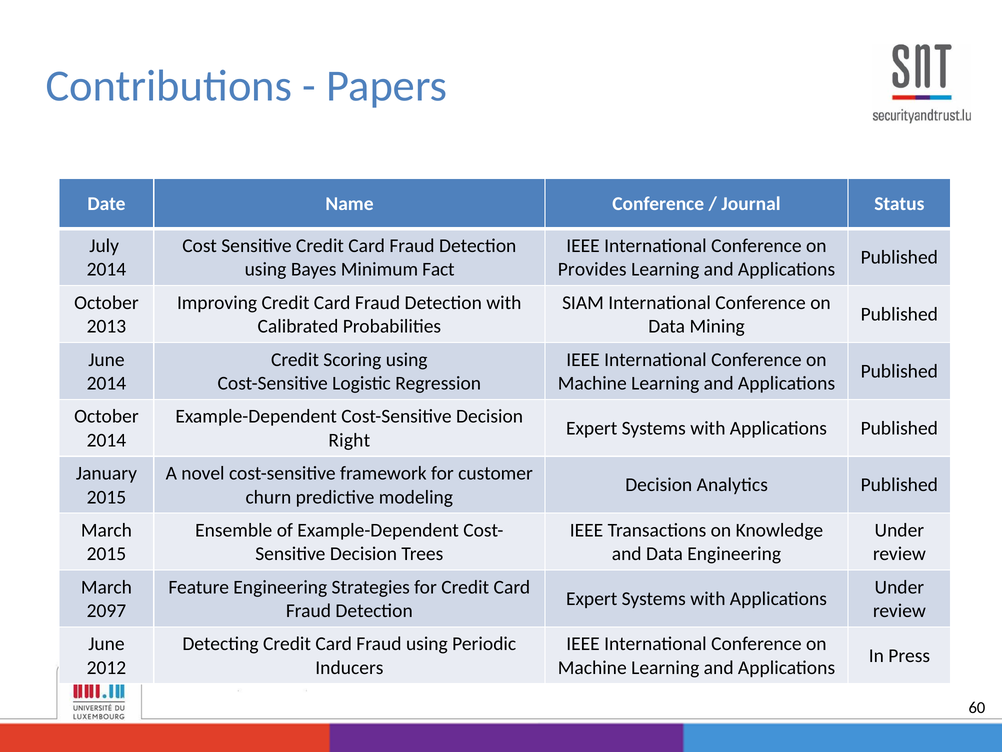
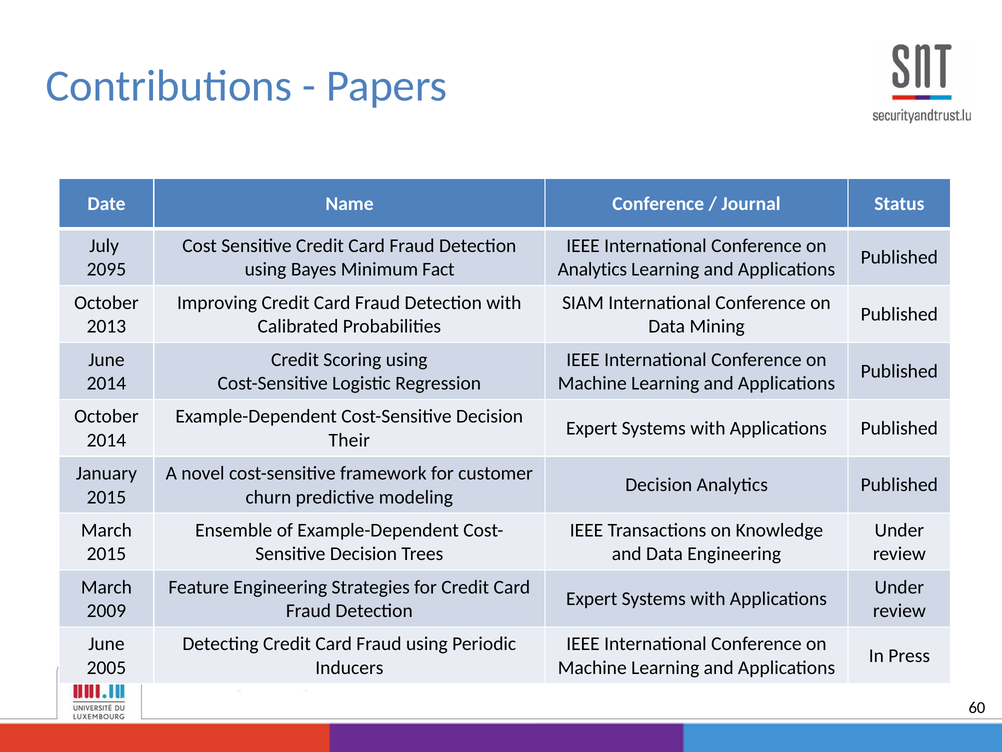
2014: 2014 -> 2095 (106, 269)
Provides: Provides -> Analytics (592, 269)
Right: Right -> Their (349, 440)
2097: 2097 -> 2009 (106, 610)
2012: 2012 -> 2005 (106, 667)
